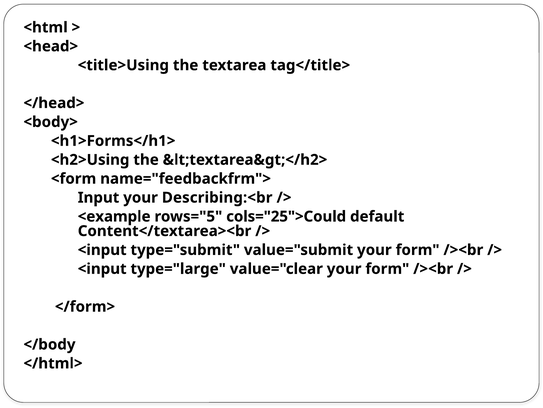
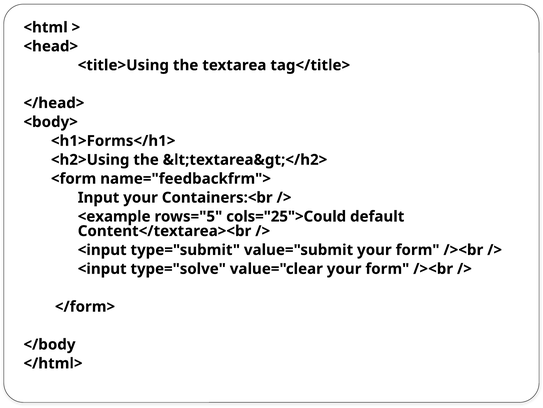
Describing:<br: Describing:<br -> Containers:<br (217, 197)
type="large: type="large -> type="solve (178, 268)
